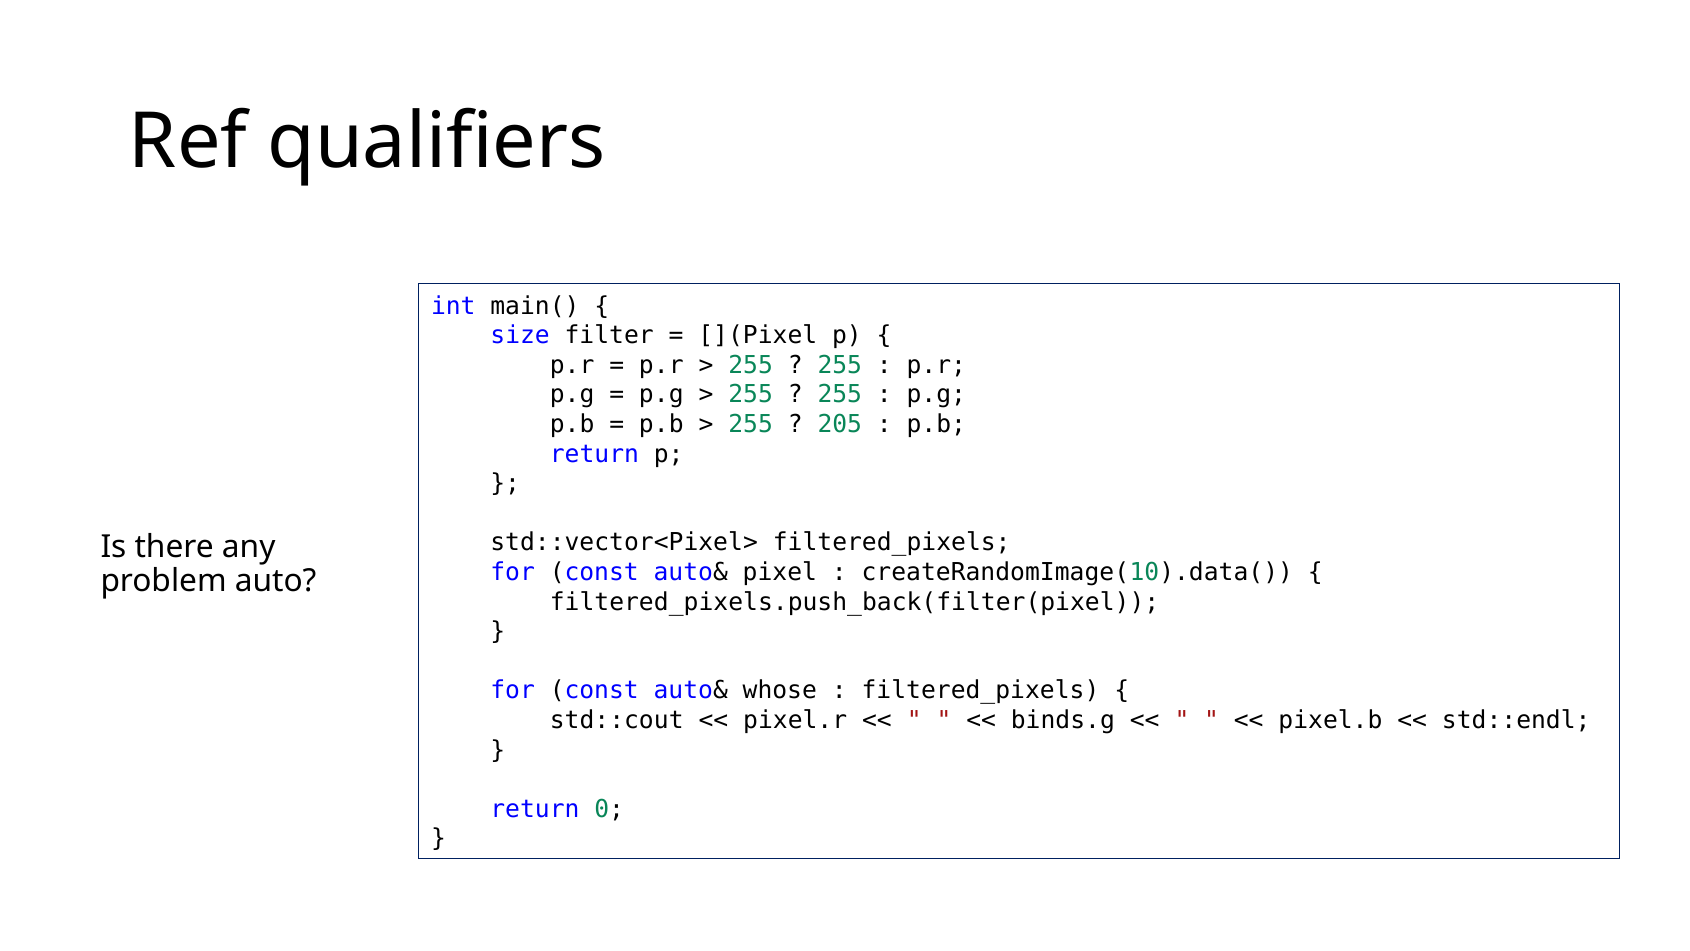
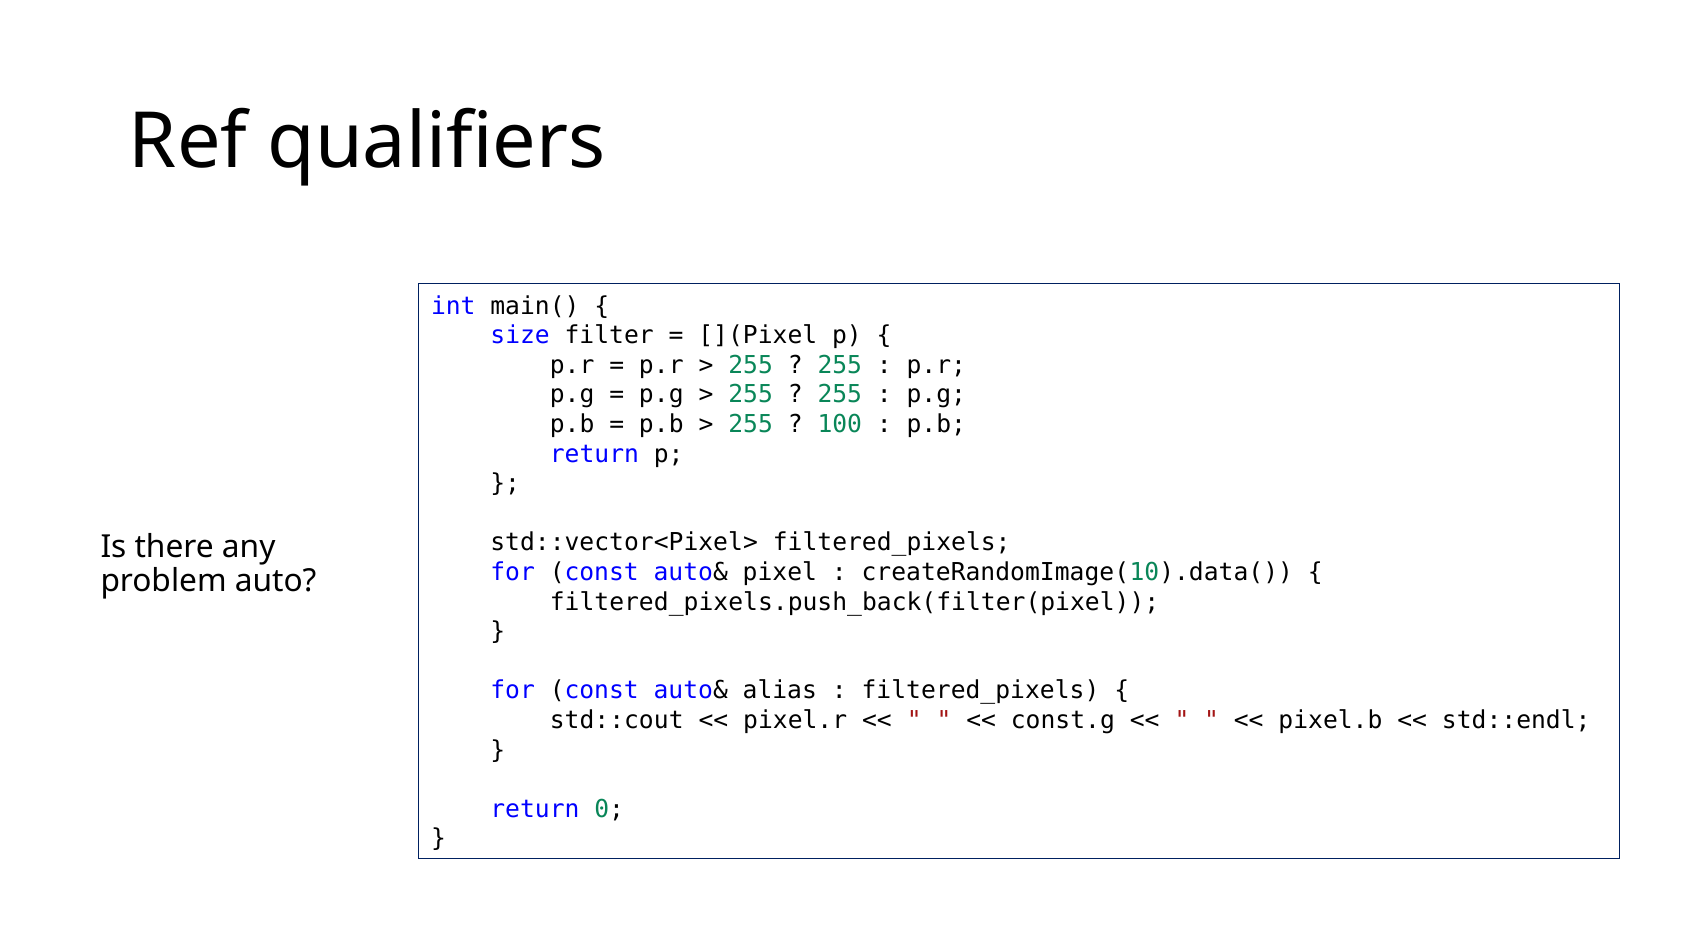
205: 205 -> 100 (840, 424)
whose: whose -> alias (780, 691)
binds.g: binds.g -> const.g (1063, 720)
